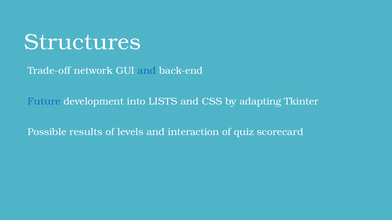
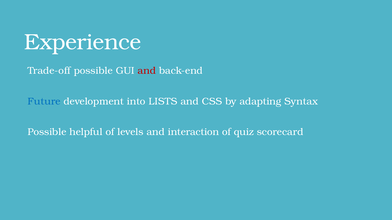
Structures: Structures -> Experience (83, 42)
Trade-off network: network -> possible (93, 71)
and colour: blue -> red (147, 71)
Tkinter: Tkinter -> Syntax (301, 102)
results: results -> helpful (86, 132)
